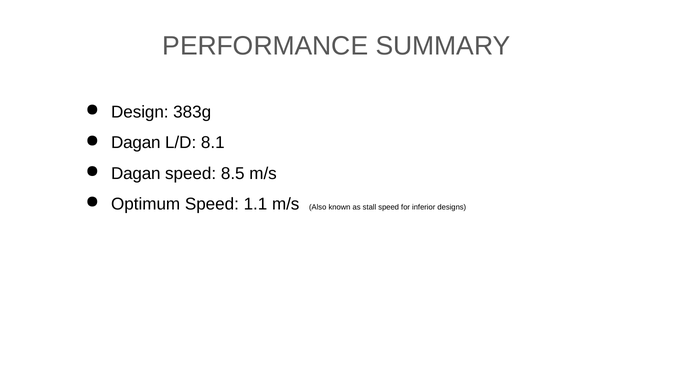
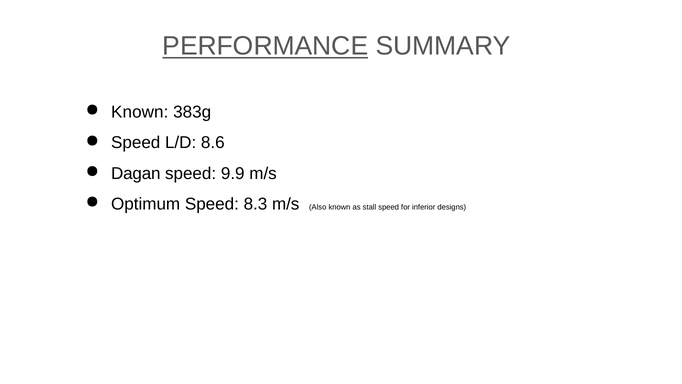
PERFORMANCE underline: none -> present (265, 46)
Design: Design -> Known (140, 112)
Dagan: Dagan -> Speed (136, 143)
8.1: 8.1 -> 8.6 (213, 143)
8.5: 8.5 -> 9.9 (233, 173)
1.1: 1.1 -> 8.3 (255, 204)
